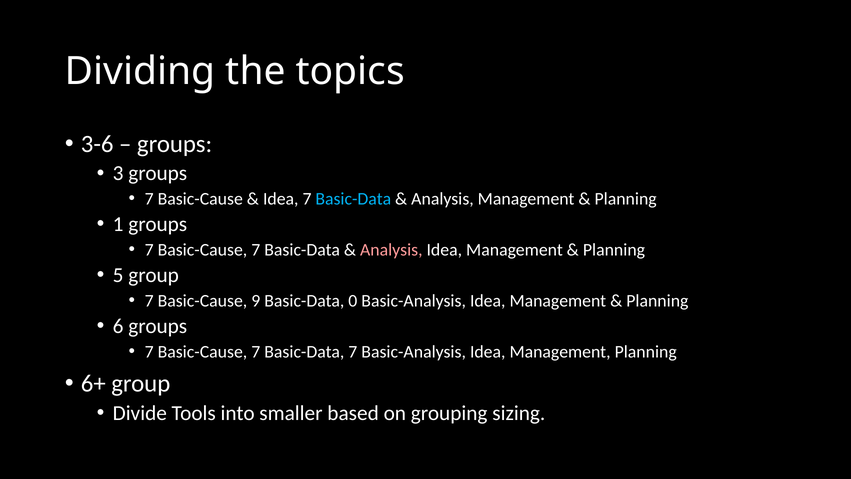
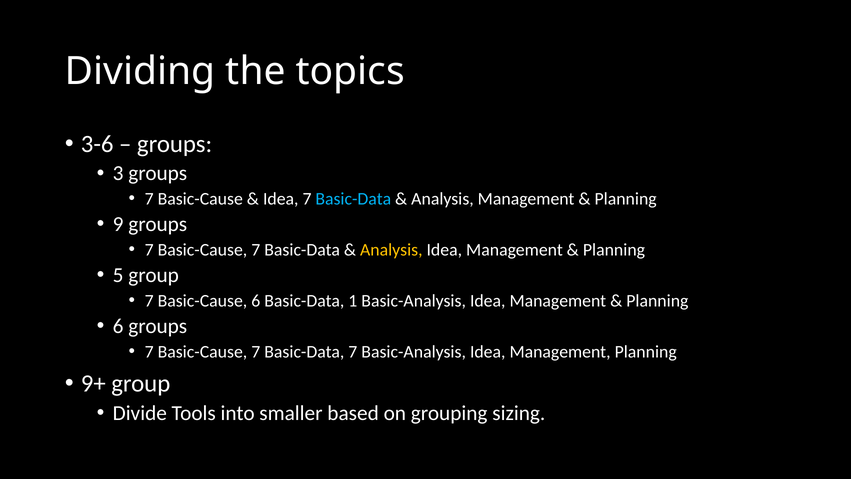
1: 1 -> 9 (118, 224)
Analysis colour: pink -> yellow (391, 250)
Basic-Cause 9: 9 -> 6 (256, 301)
0: 0 -> 1 (353, 301)
6+: 6+ -> 9+ (93, 383)
